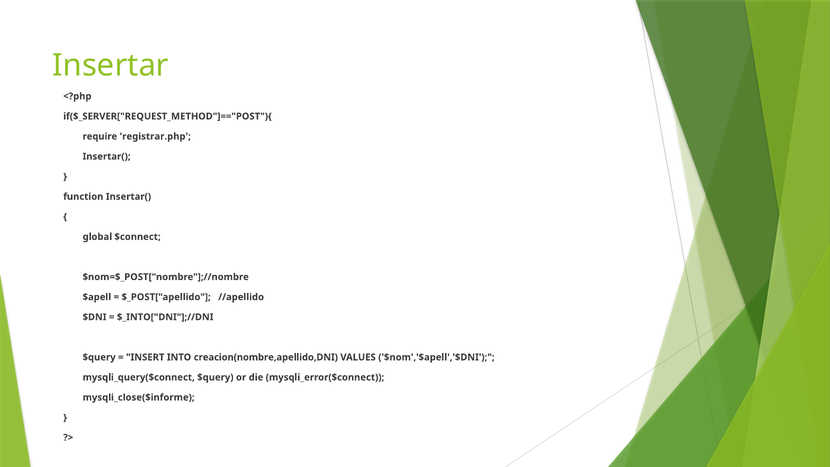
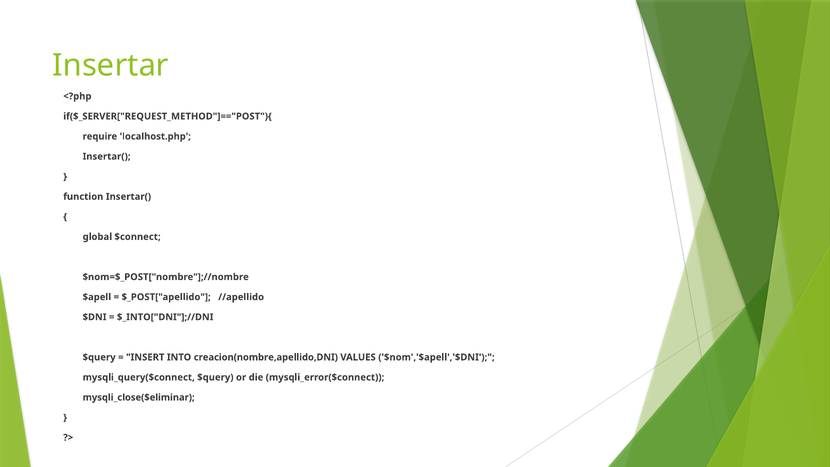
registrar.php: registrar.php -> localhost.php (155, 136)
mysqli_close($informe: mysqli_close($informe -> mysqli_close($eliminar (139, 397)
